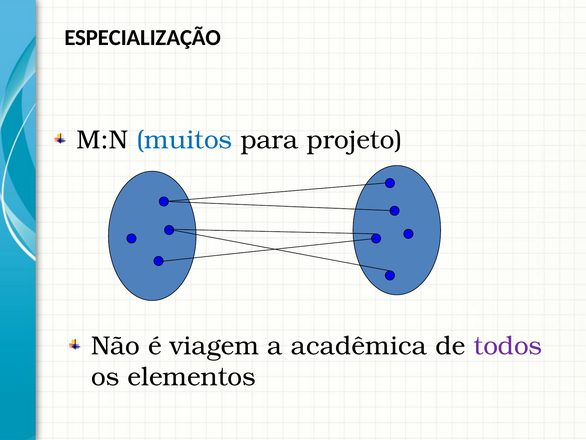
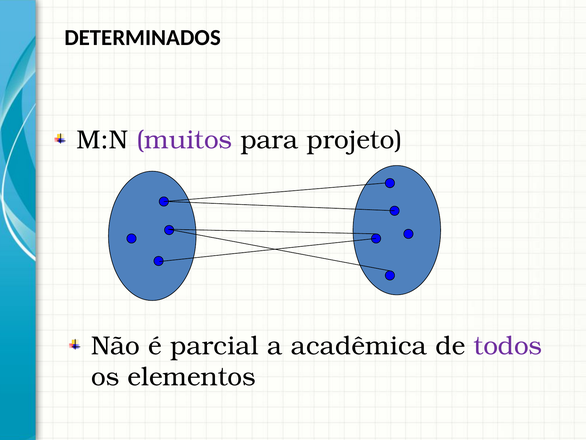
ESPECIALIZAÇÃO: ESPECIALIZAÇÃO -> DETERMINADOS (143, 38)
muitos colour: blue -> purple (184, 140)
viagem: viagem -> parcial (214, 345)
